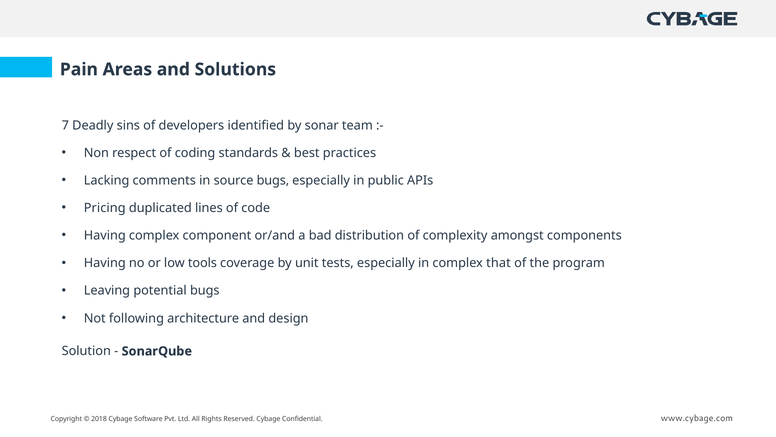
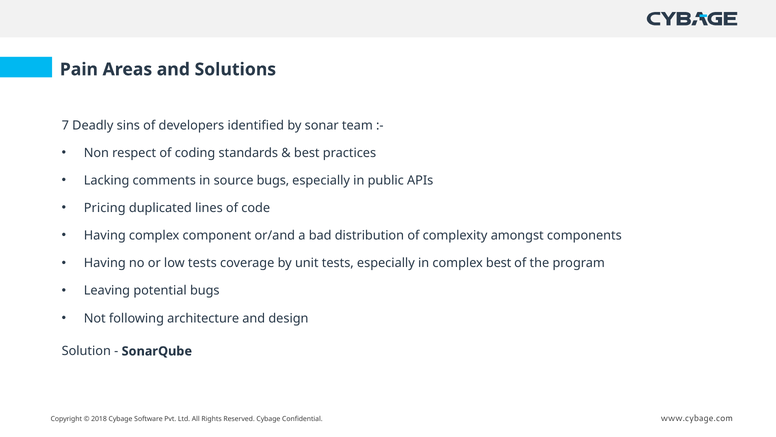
low tools: tools -> tests (202, 263)
complex that: that -> best (499, 263)
